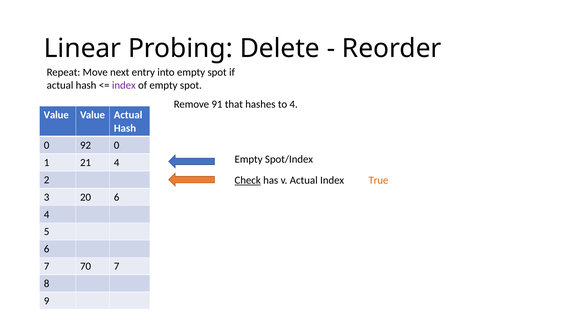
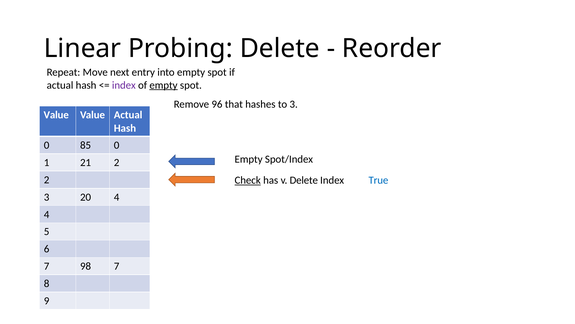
empty underline: none -> present (163, 85)
91: 91 -> 96 (217, 104)
to 4: 4 -> 3 (294, 104)
92: 92 -> 85 (86, 145)
21 4: 4 -> 2 (117, 162)
v Actual: Actual -> Delete (304, 180)
True colour: orange -> blue (378, 180)
20 6: 6 -> 4 (117, 197)
70: 70 -> 98 (86, 266)
